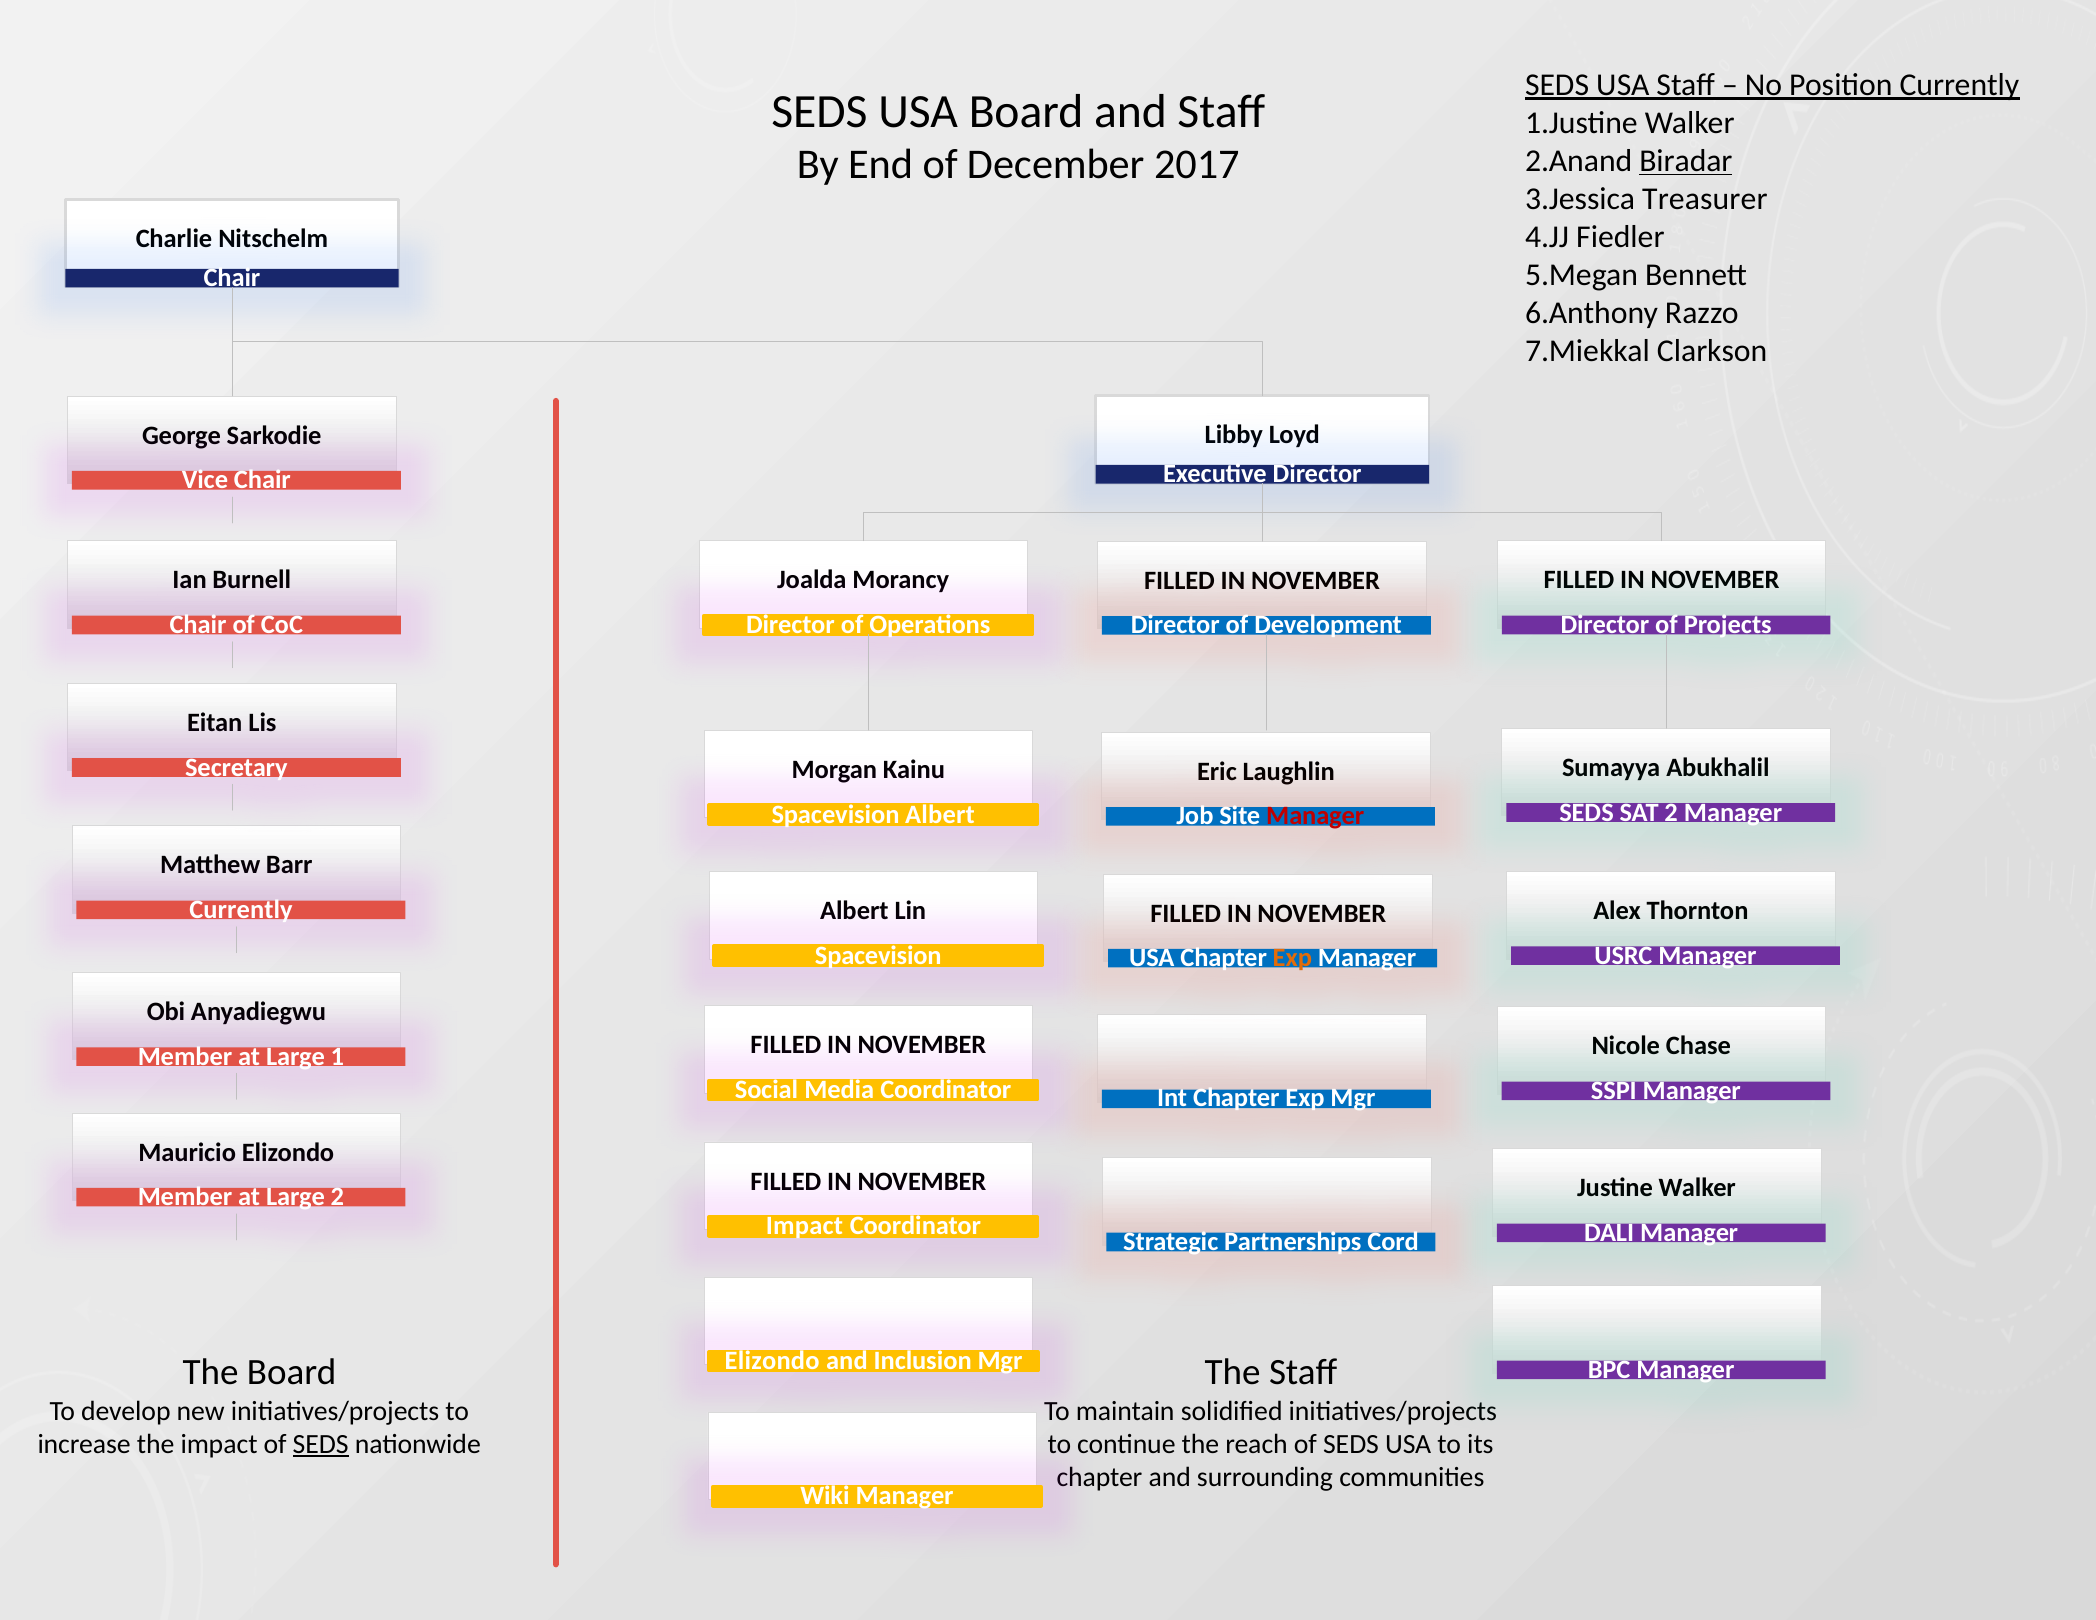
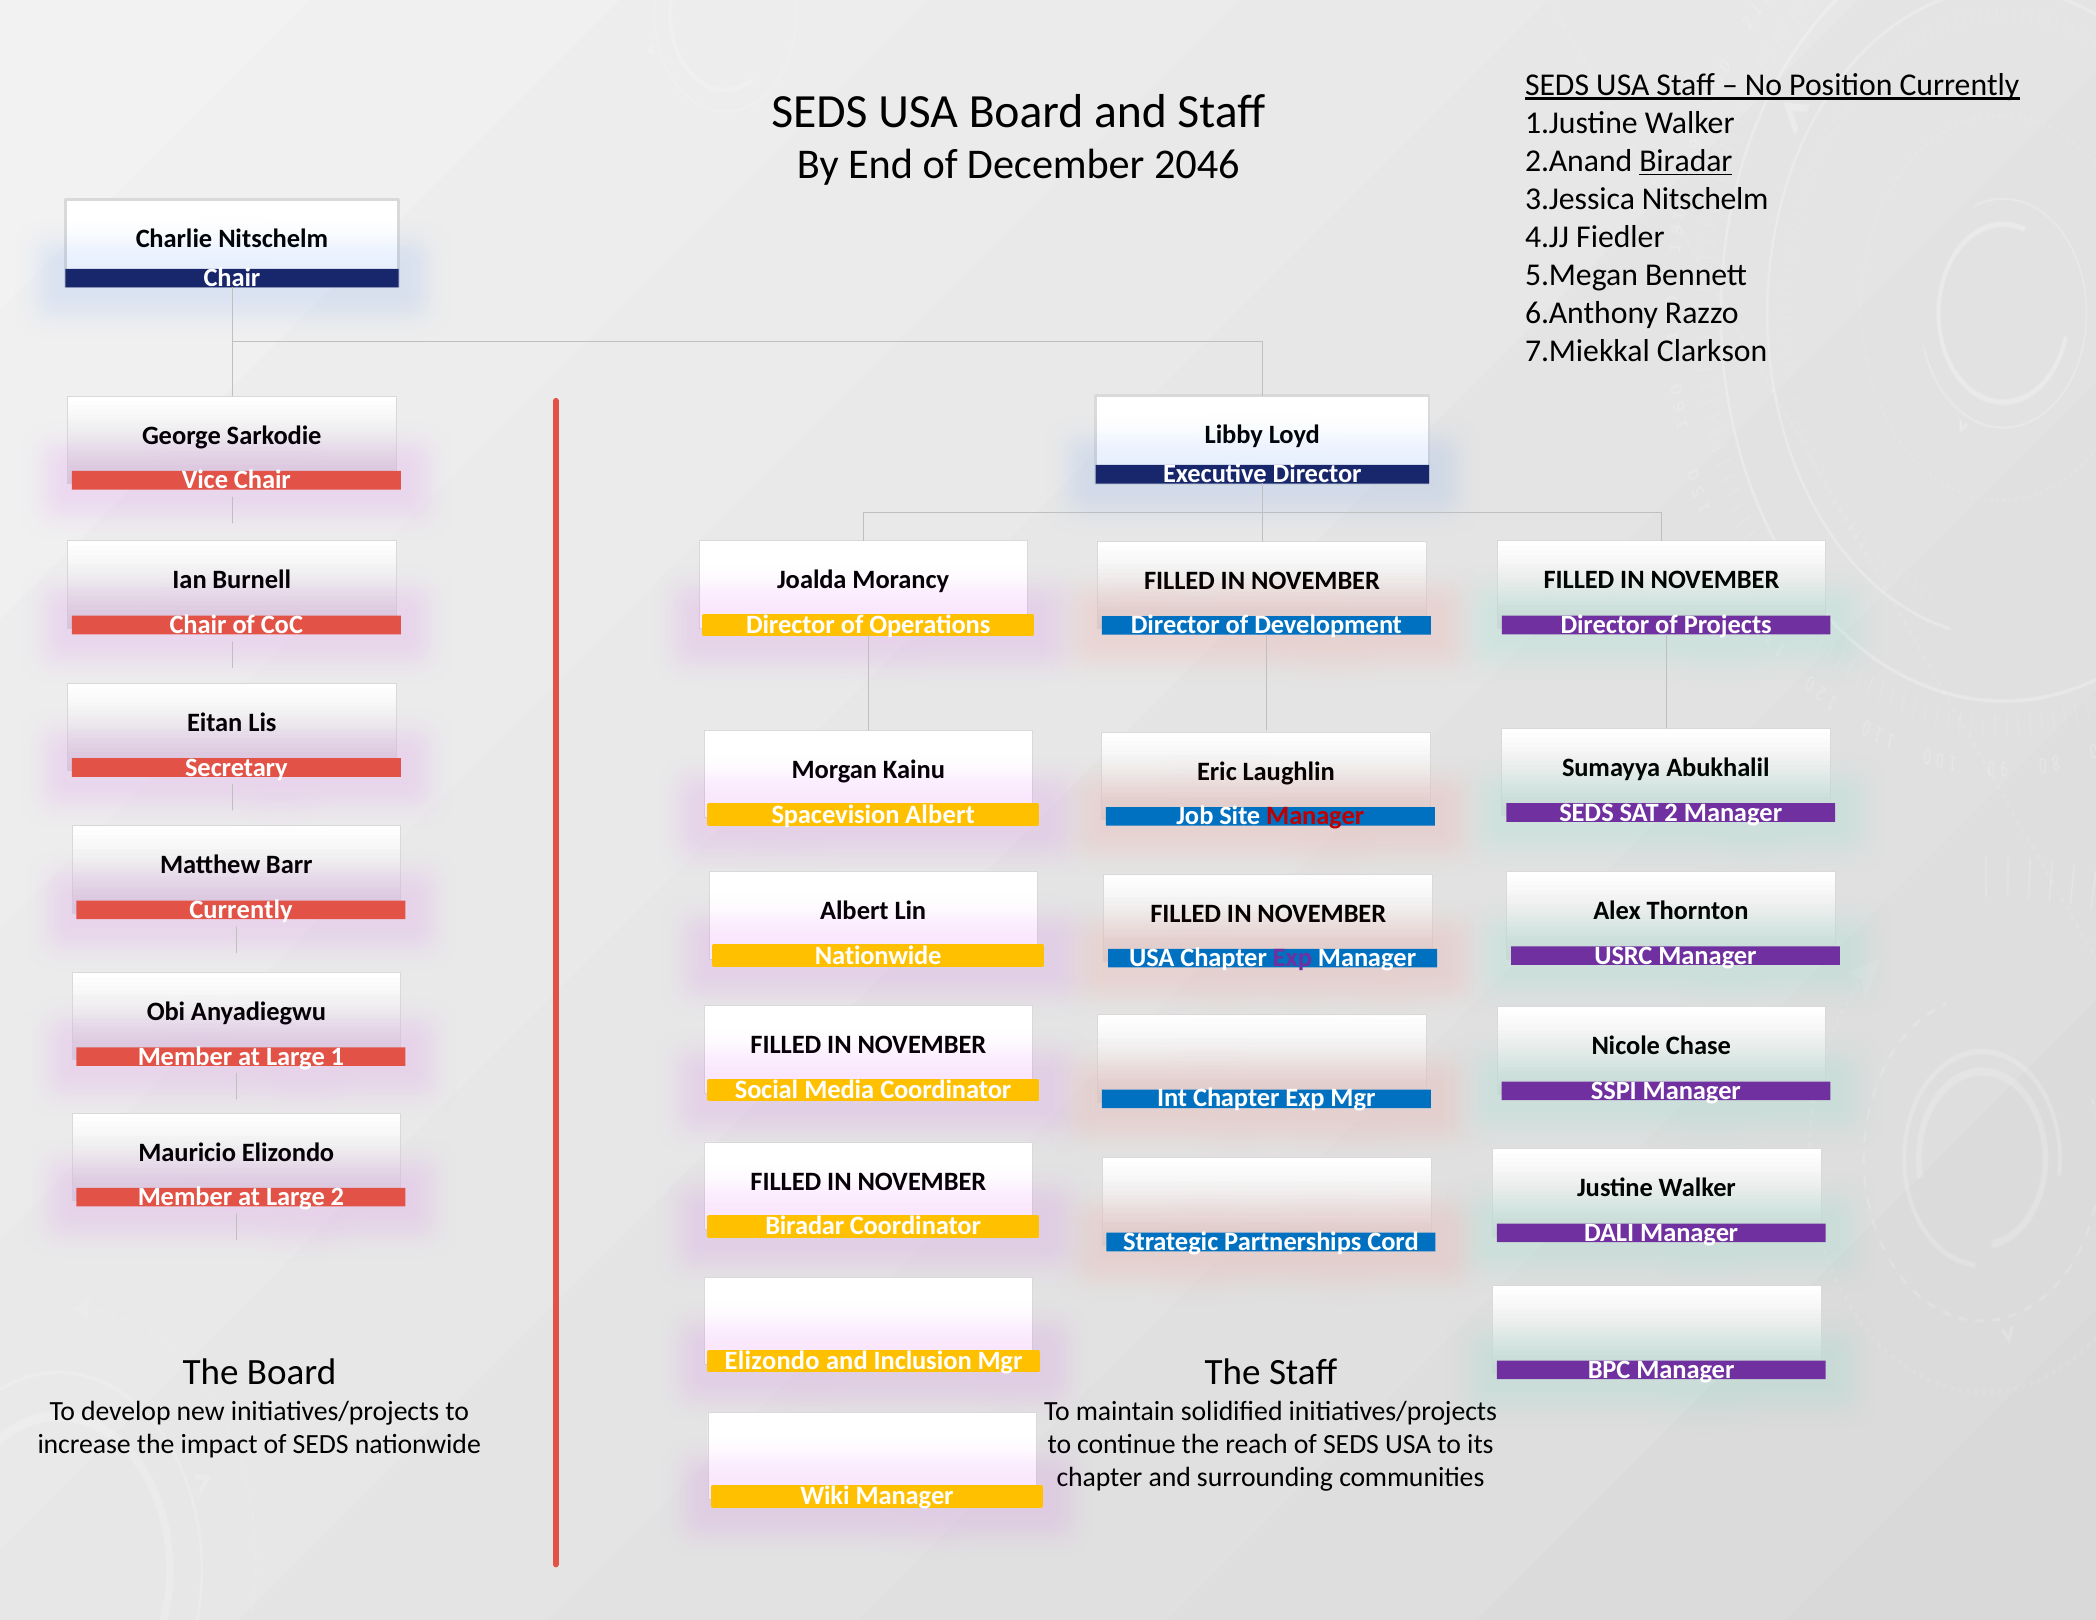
2017: 2017 -> 2046 (1197, 165)
Treasurer: Treasurer -> Nitschelm (1705, 199)
Spacevision: Spacevision -> Nationwide (878, 955)
Exp colour: orange -> purple (1292, 957)
Impact: Impact -> Biradar (805, 1226)
SEDS underline: present -> none (321, 1444)
